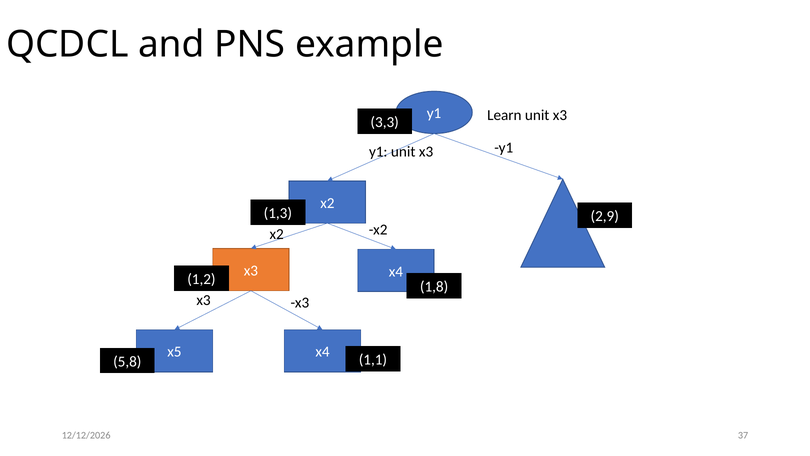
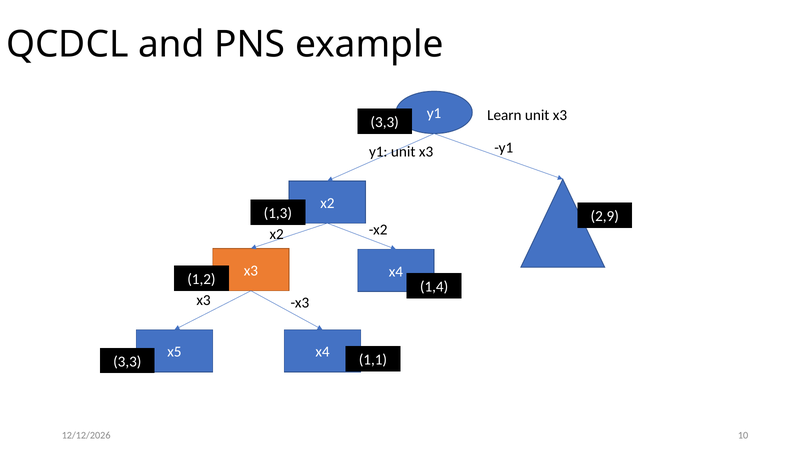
1,8: 1,8 -> 1,4 (434, 287)
5,8: 5,8 -> 3,3 (127, 361)
37: 37 -> 10 (743, 435)
